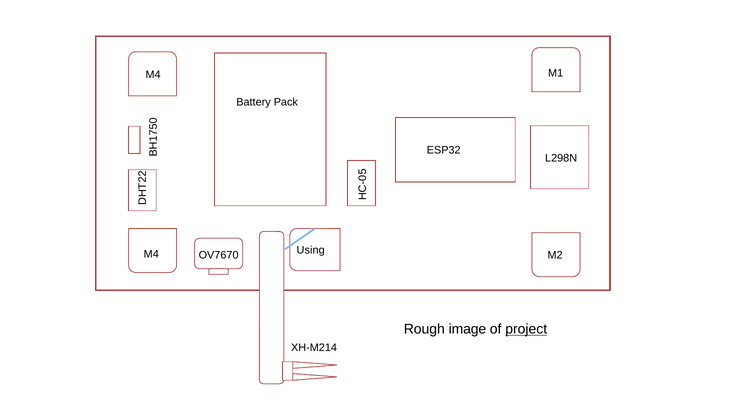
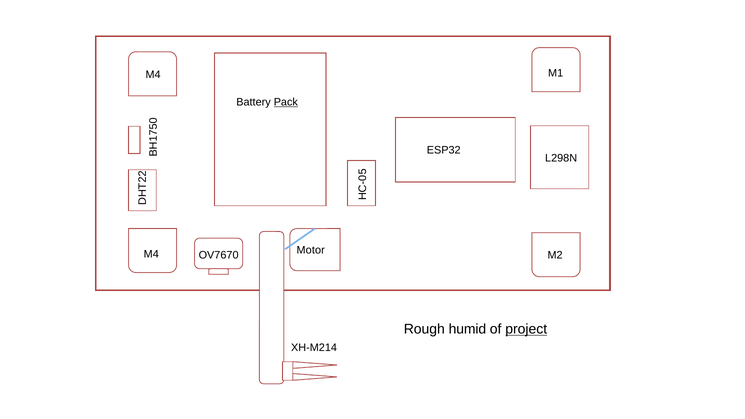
Pack underline: none -> present (286, 102)
Using: Using -> Motor (311, 250)
image: image -> humid (467, 329)
